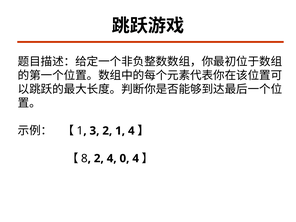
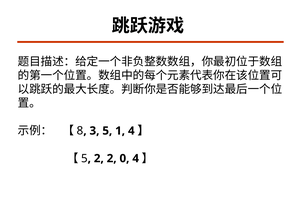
1: 1 -> 8 (80, 131)
3 2: 2 -> 5 (107, 131)
8: 8 -> 5 (84, 158)
2 4: 4 -> 2 (112, 158)
